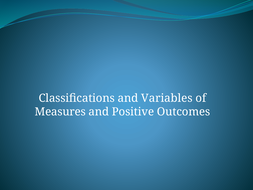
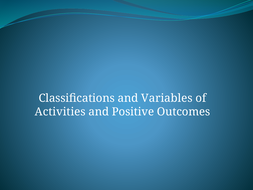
Measures: Measures -> Activities (60, 112)
